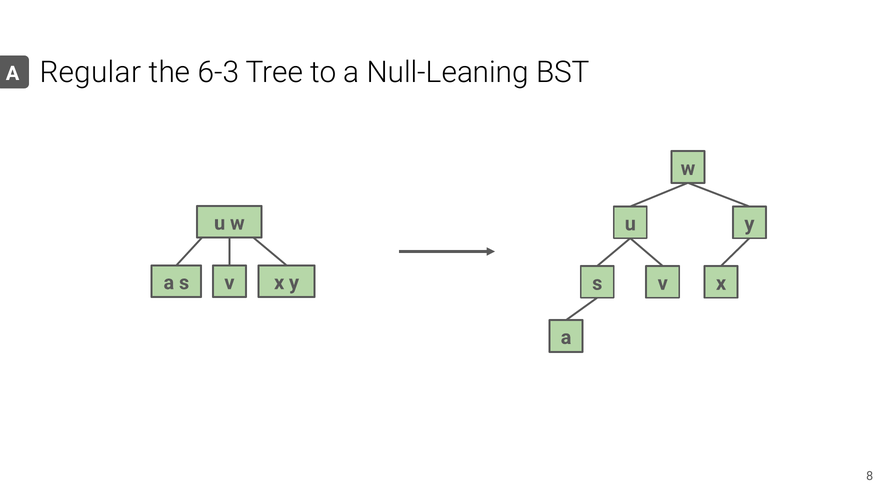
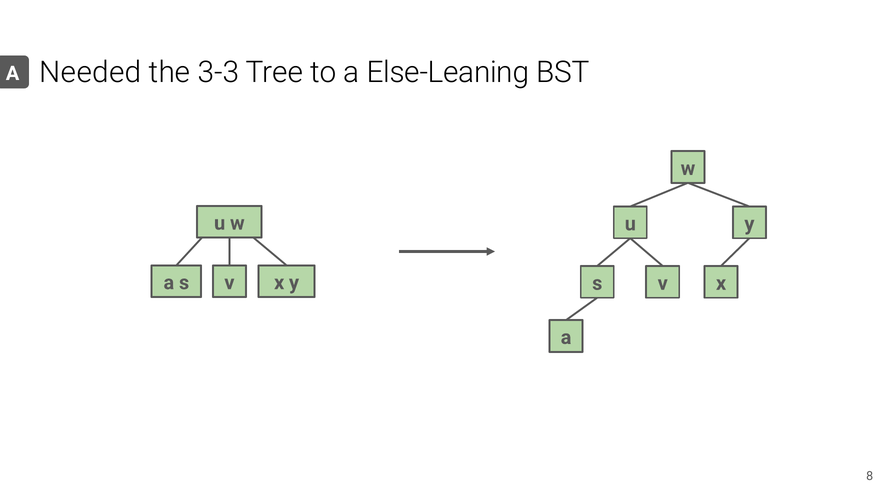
Regular: Regular -> Needed (90, 72)
6-3: 6-3 -> 3-3 (218, 72)
Null-Leaning: Null-Leaning -> Else-Leaning (448, 72)
